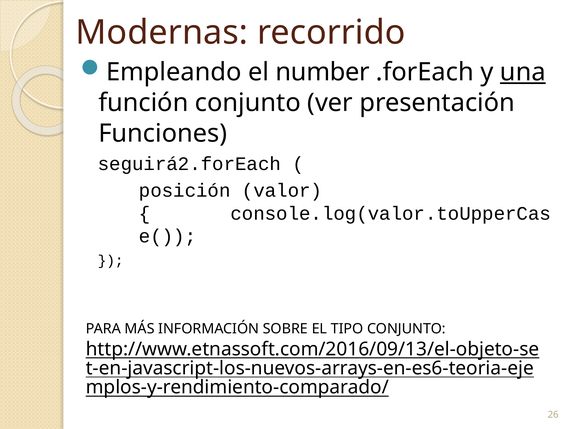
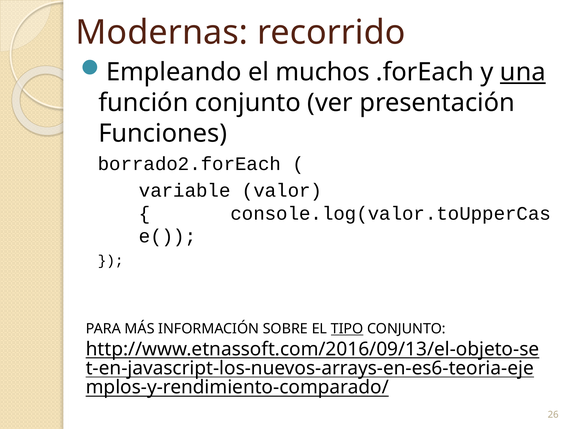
number: number -> muchos (323, 72)
seguirá2.forEach: seguirá2.forEach -> borrado2.forEach (189, 164)
posición: posición -> variable (185, 191)
TIPO underline: none -> present (347, 329)
